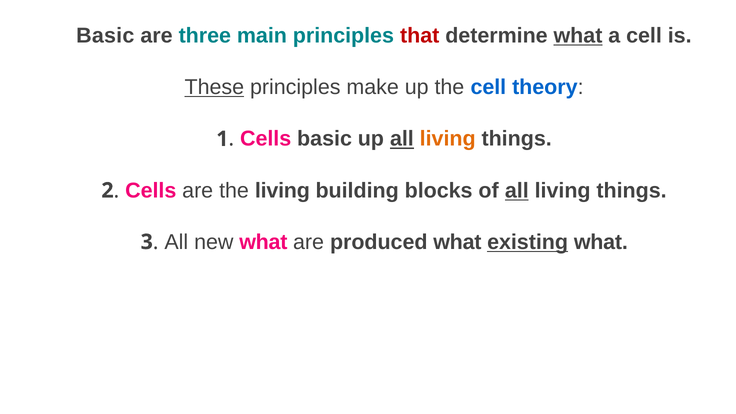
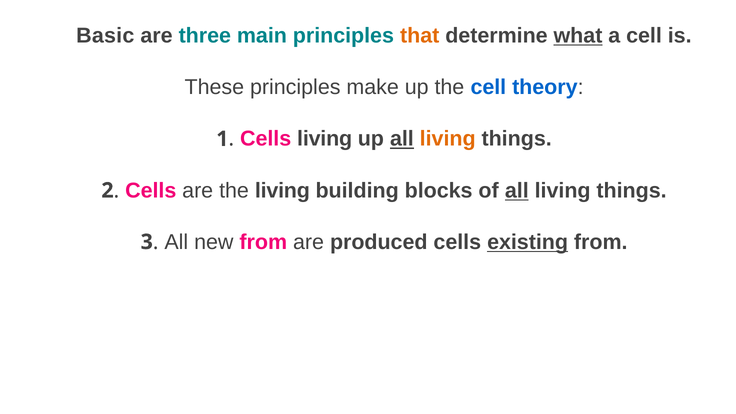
that colour: red -> orange (420, 36)
These underline: present -> none (214, 87)
Cells basic: basic -> living (325, 139)
new what: what -> from (263, 242)
produced what: what -> cells (457, 242)
existing what: what -> from (601, 242)
